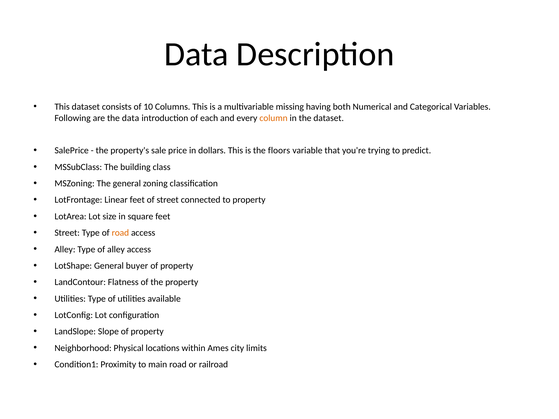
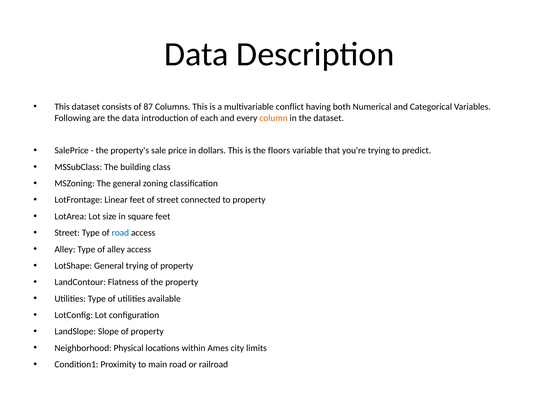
10: 10 -> 87 (148, 107)
missing: missing -> conflict (290, 107)
road colour: orange -> blue (120, 233)
General buyer: buyer -> trying (137, 266)
